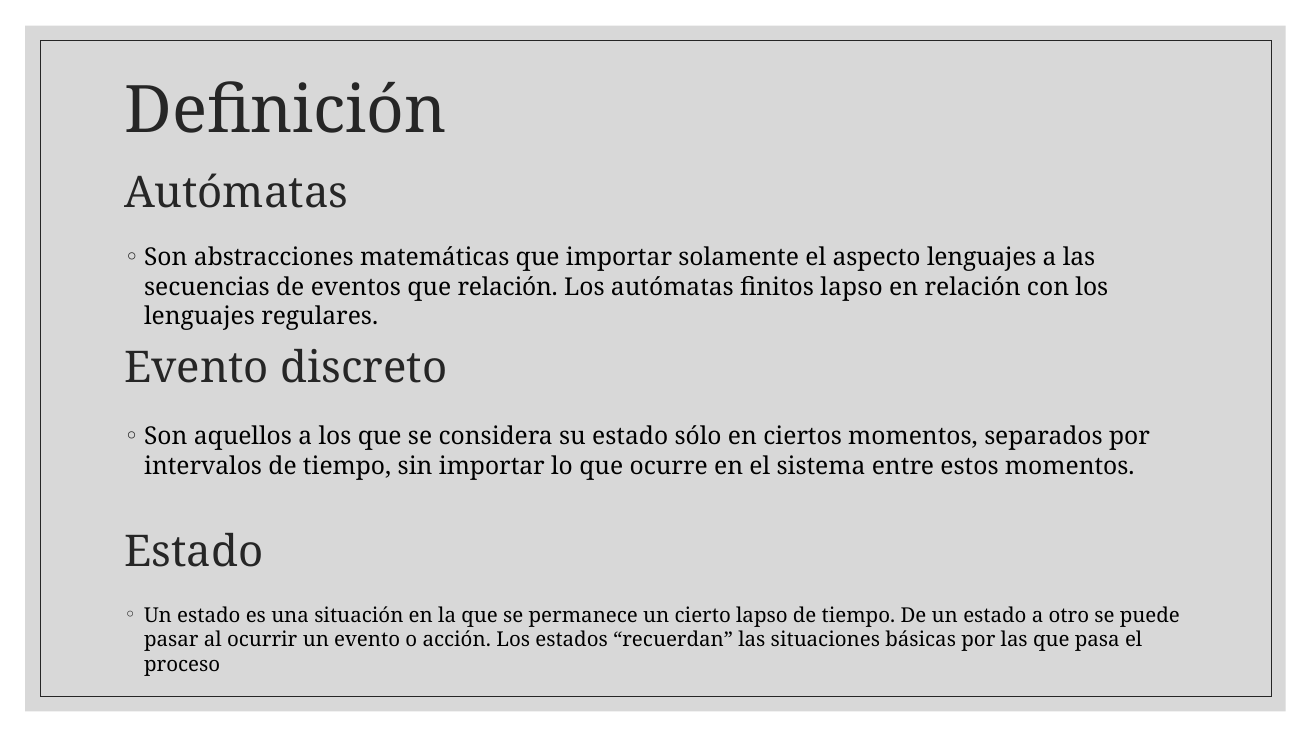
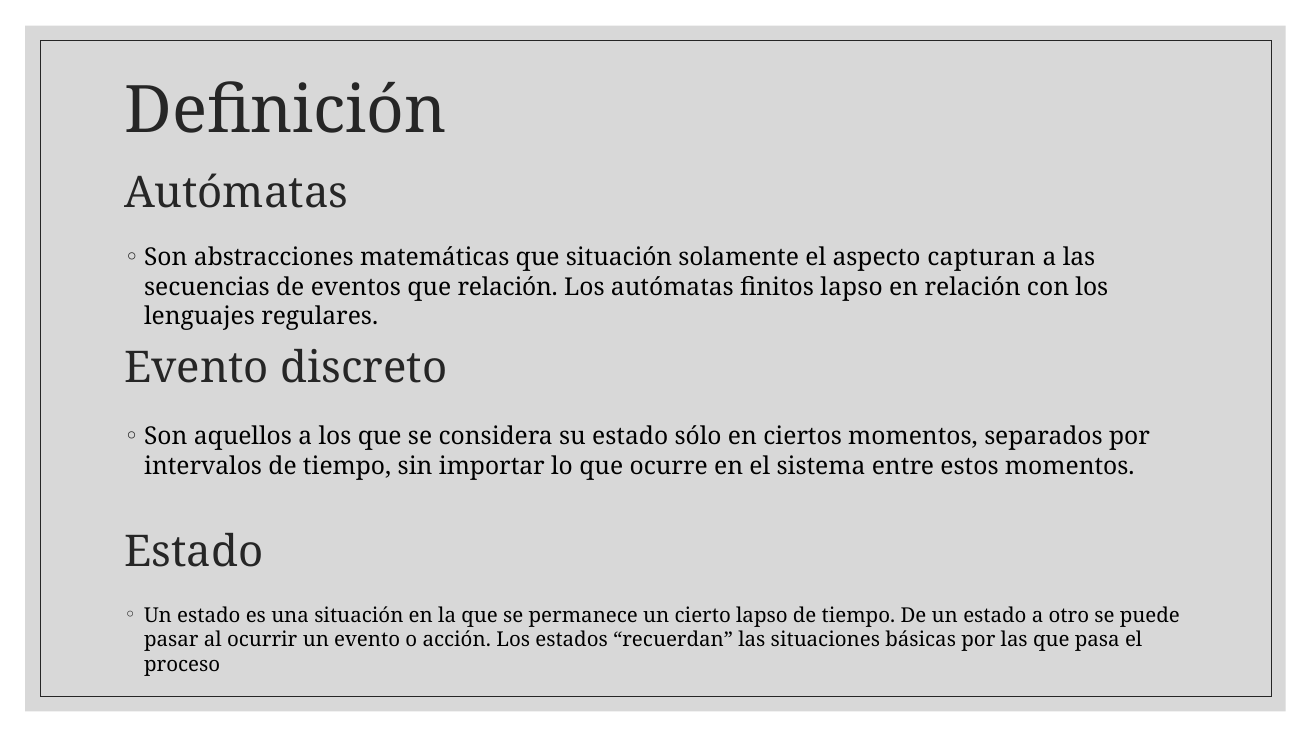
que importar: importar -> situación (619, 258)
aspecto lenguajes: lenguajes -> capturan (982, 258)
